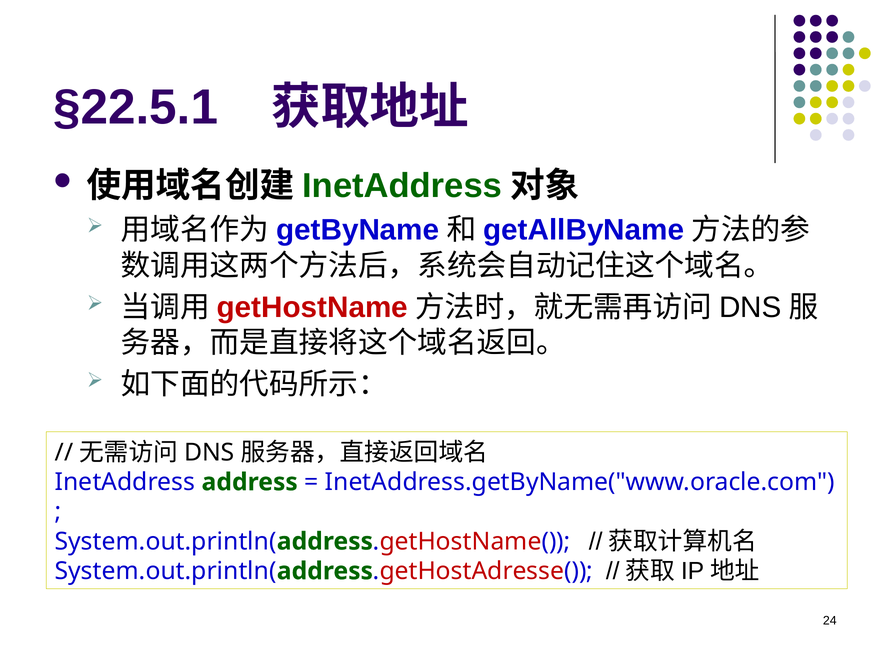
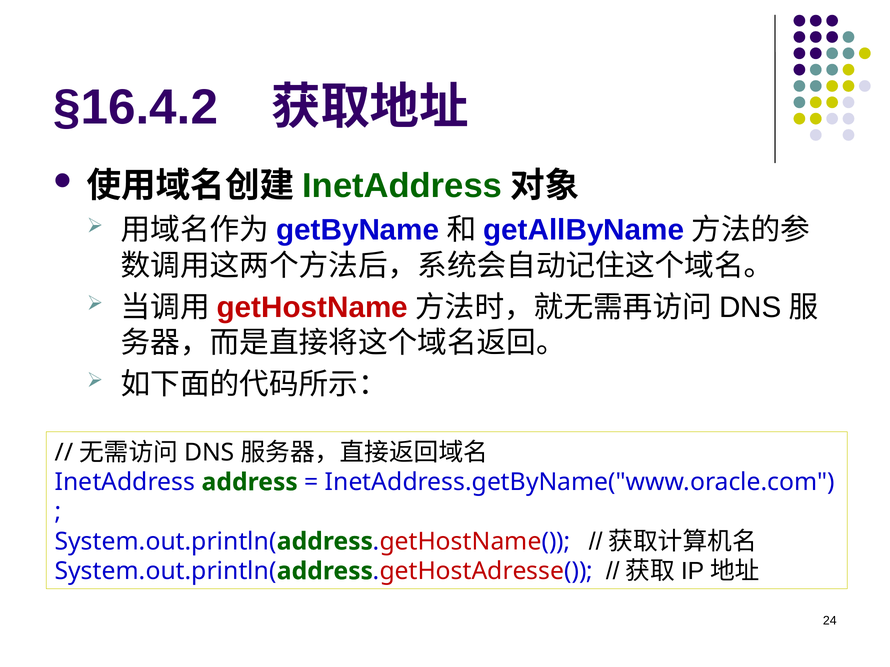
§22.5.1: §22.5.1 -> §16.4.2 (136, 107)
